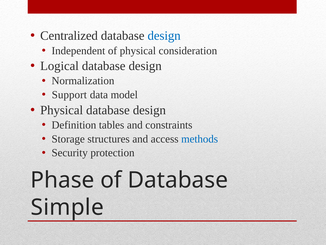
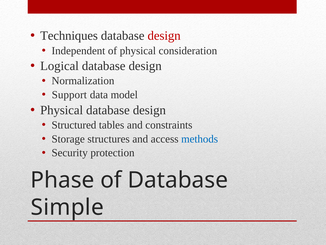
Centralized: Centralized -> Techniques (69, 36)
design colour: blue -> red (164, 36)
Definition: Definition -> Structured (74, 125)
